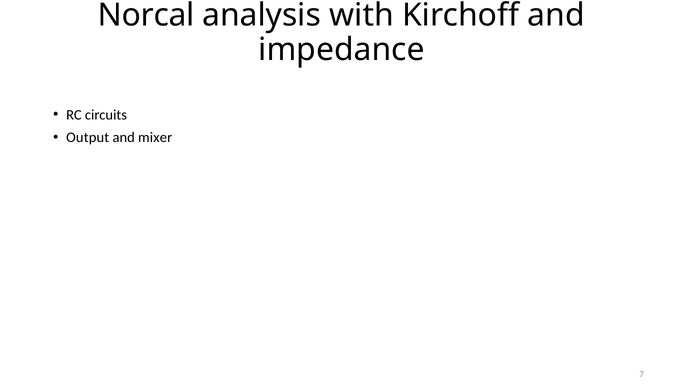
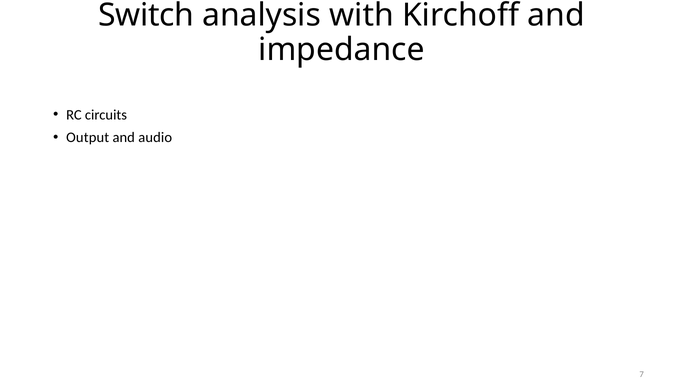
Norcal: Norcal -> Switch (146, 15)
mixer: mixer -> audio (155, 138)
